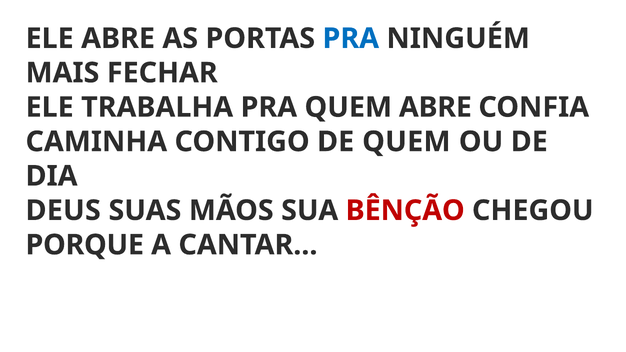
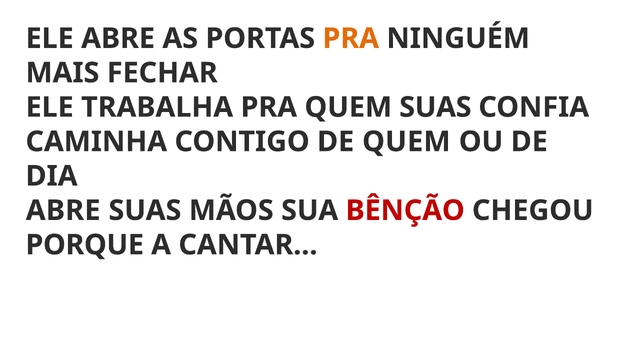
PRA colour: blue -> orange (351, 38)
QUEM ABRE: ABRE -> SUAS (435, 107)
DEUS: DEUS -> ABRE (63, 211)
